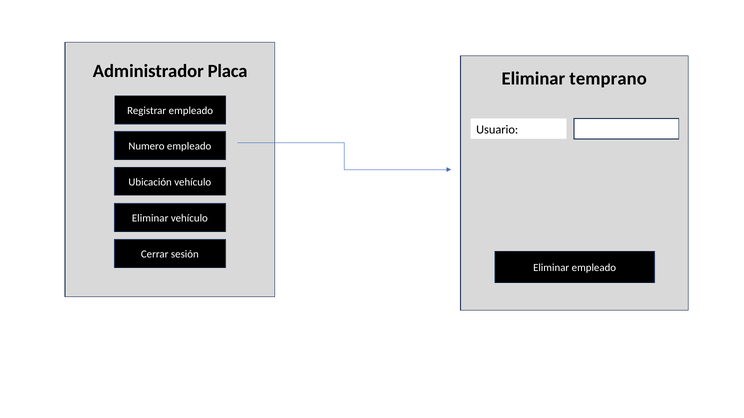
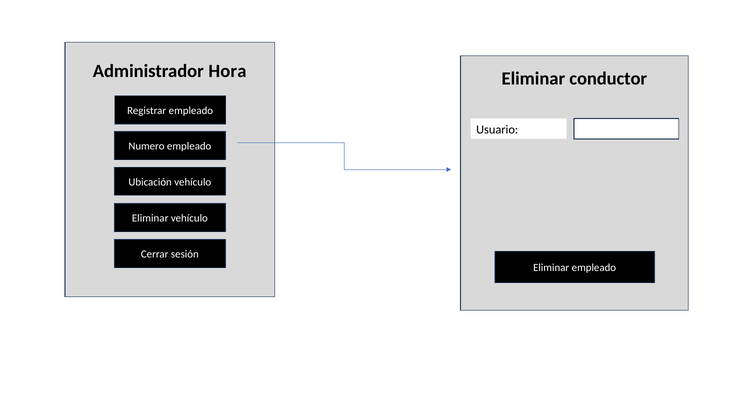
Placa: Placa -> Hora (227, 71)
temprano: temprano -> conductor (608, 79)
